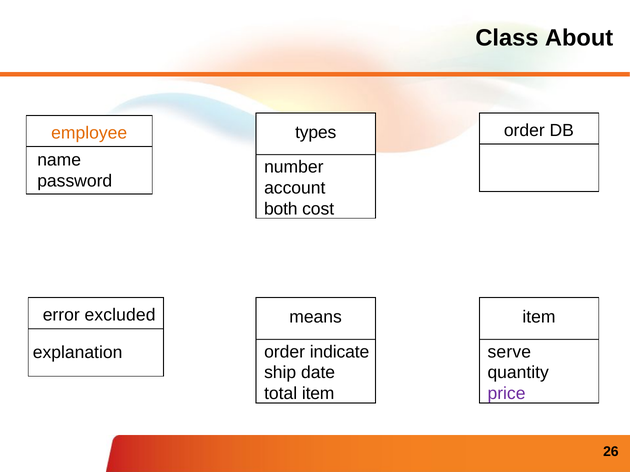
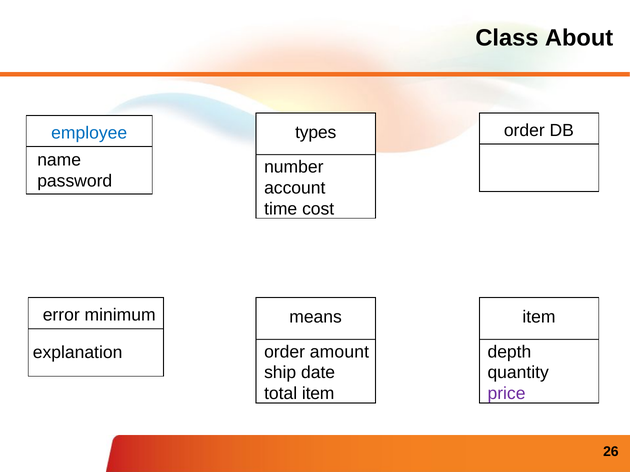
employee colour: orange -> blue (89, 133)
both: both -> time (281, 209)
excluded: excluded -> minimum (120, 315)
indicate: indicate -> amount (339, 352)
serve: serve -> depth (509, 352)
